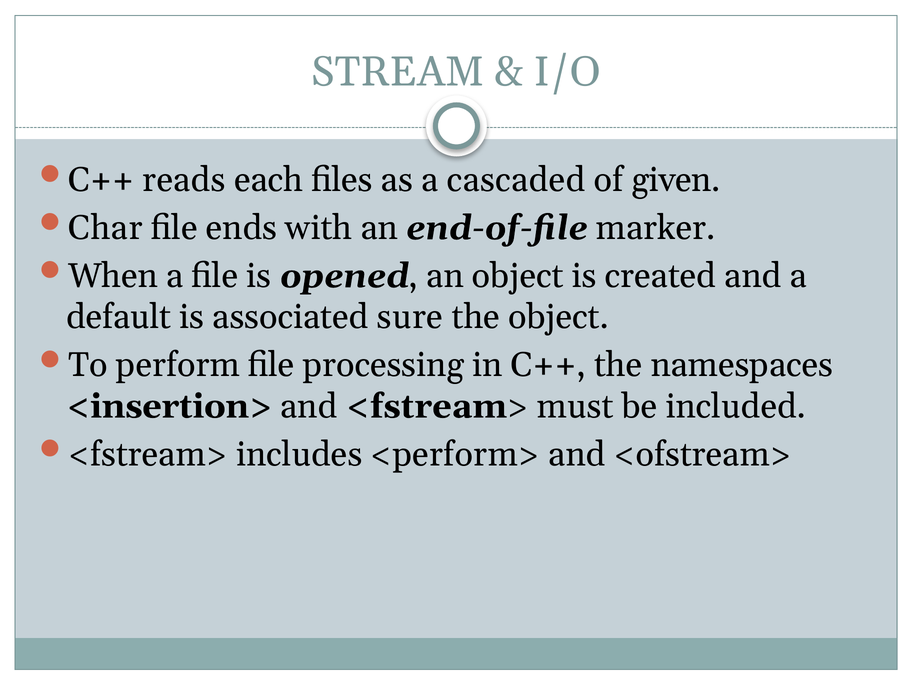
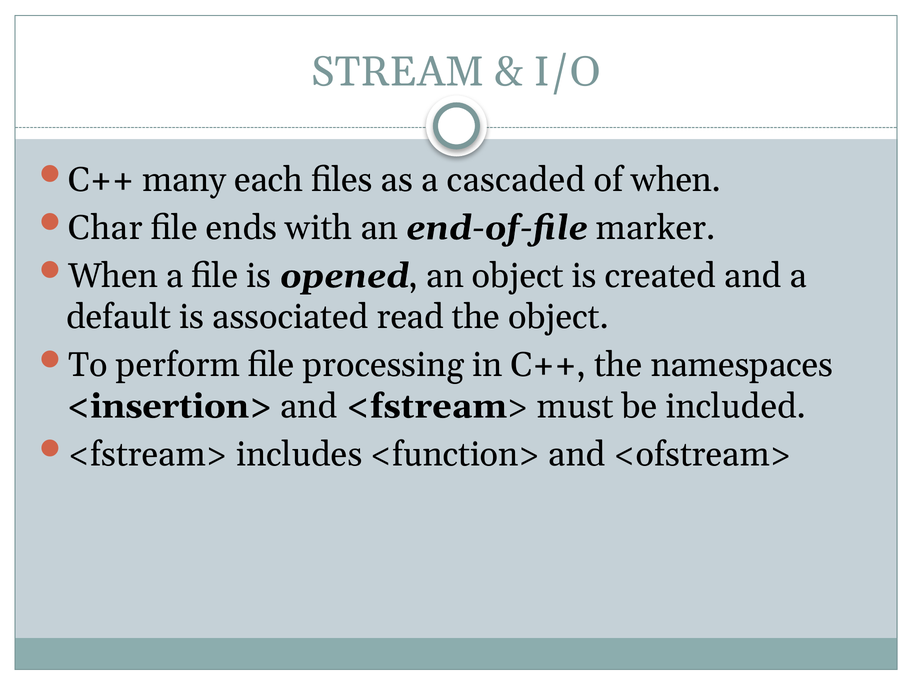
reads: reads -> many (184, 180)
of given: given -> when (676, 180)
sure: sure -> read (410, 317)
<perform>: <perform> -> <function> (455, 454)
